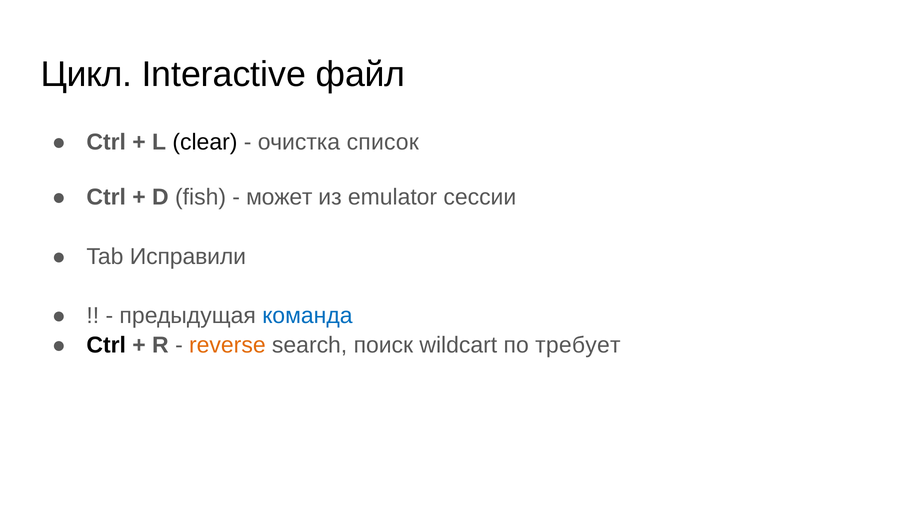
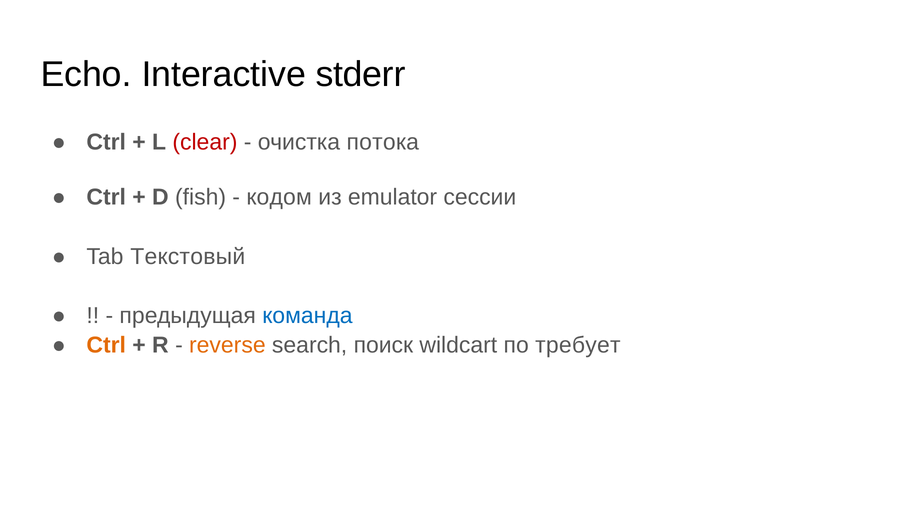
Цикл: Цикл -> Echo (86, 74)
файл: файл -> stderr (361, 74)
clear colour: black -> red (205, 142)
список: список -> потока (383, 142)
может: может -> кодом (279, 197)
Исправили: Исправили -> Текстовый (188, 257)
Ctrl colour: black -> orange (106, 345)
